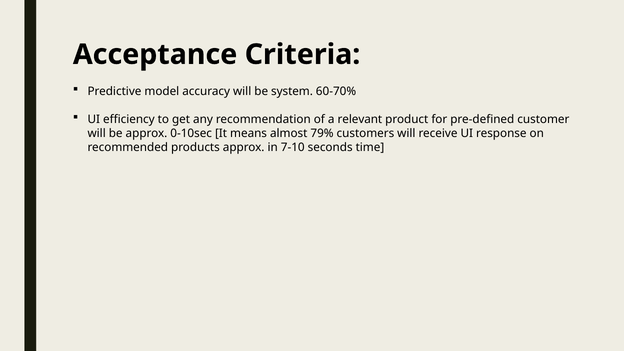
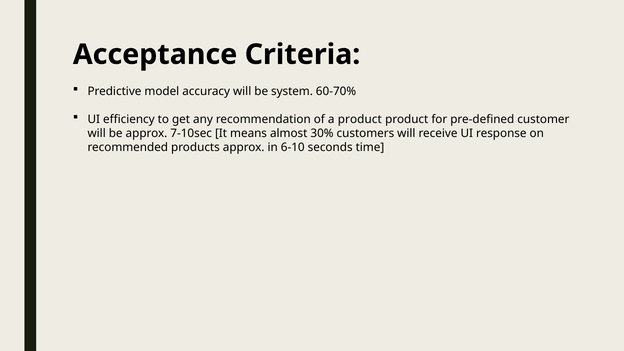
a relevant: relevant -> product (360, 120)
0-10sec: 0-10sec -> 7-10sec (191, 134)
79%: 79% -> 30% (322, 134)
7-10: 7-10 -> 6-10 (293, 148)
